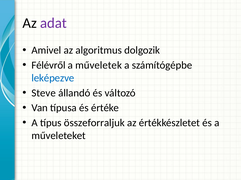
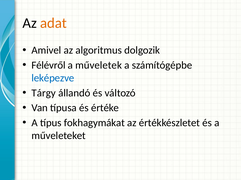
adat colour: purple -> orange (53, 23)
Steve: Steve -> Tárgy (44, 93)
összeforraljuk: összeforraljuk -> fokhagymákat (94, 123)
